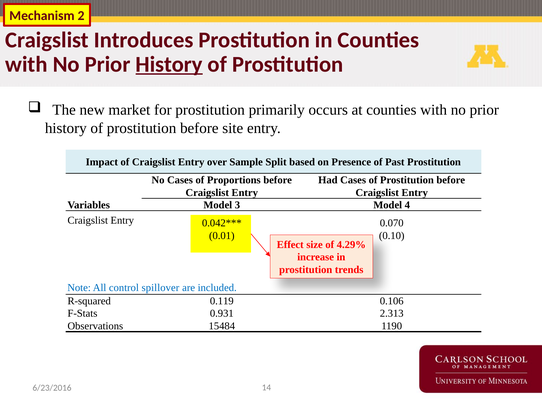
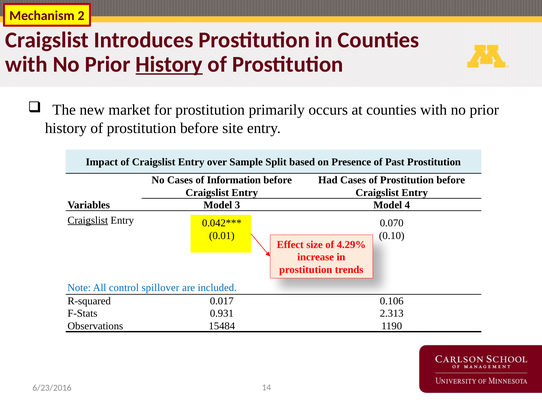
Proportions: Proportions -> Information (234, 180)
Craigslist underline: none -> present (88, 220)
0.119: 0.119 -> 0.017 (222, 301)
